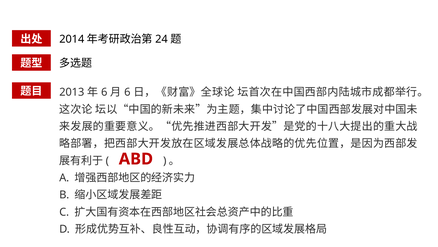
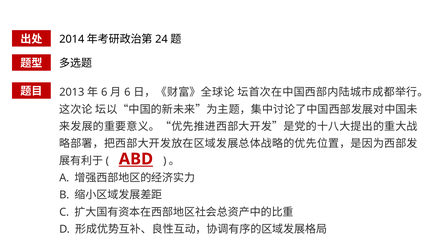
ABD underline: none -> present (136, 159)
